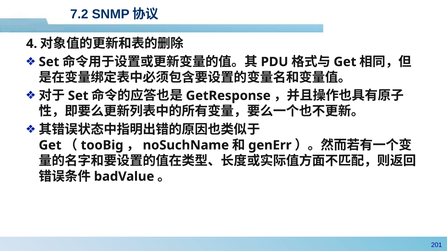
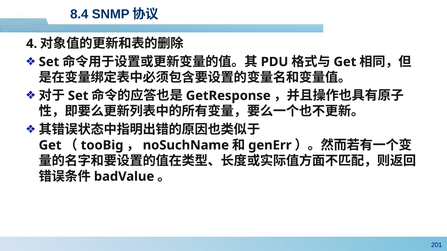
7.2: 7.2 -> 8.4 (79, 14)
